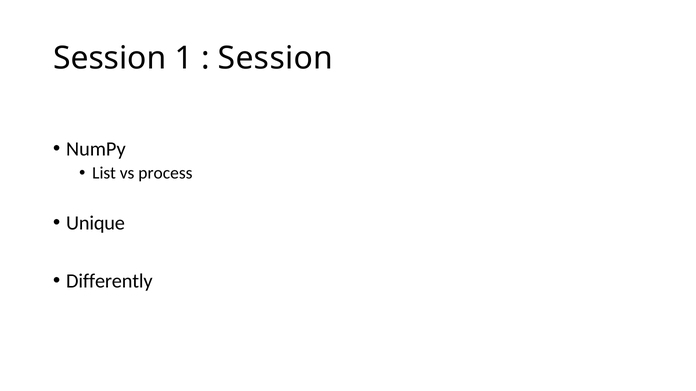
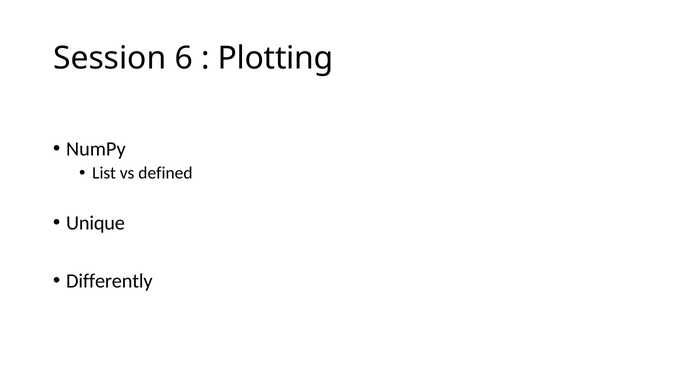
1: 1 -> 6 (184, 58)
Session: Session -> Plotting (276, 58)
process: process -> defined (165, 173)
